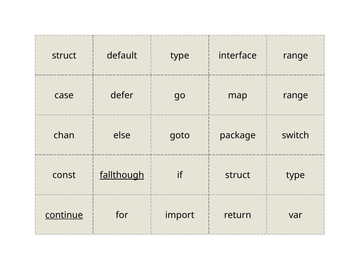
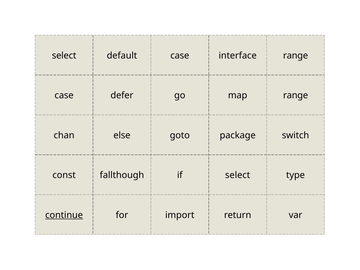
struct: struct -> select (64, 56)
default type: type -> case (180, 56)
fallthough underline: present -> none (122, 175)
if struct: struct -> select (238, 175)
